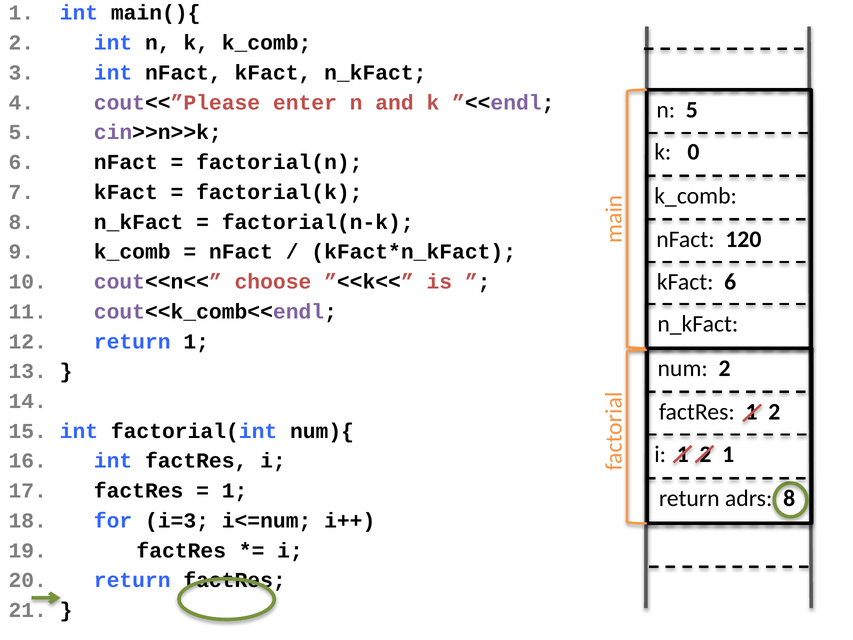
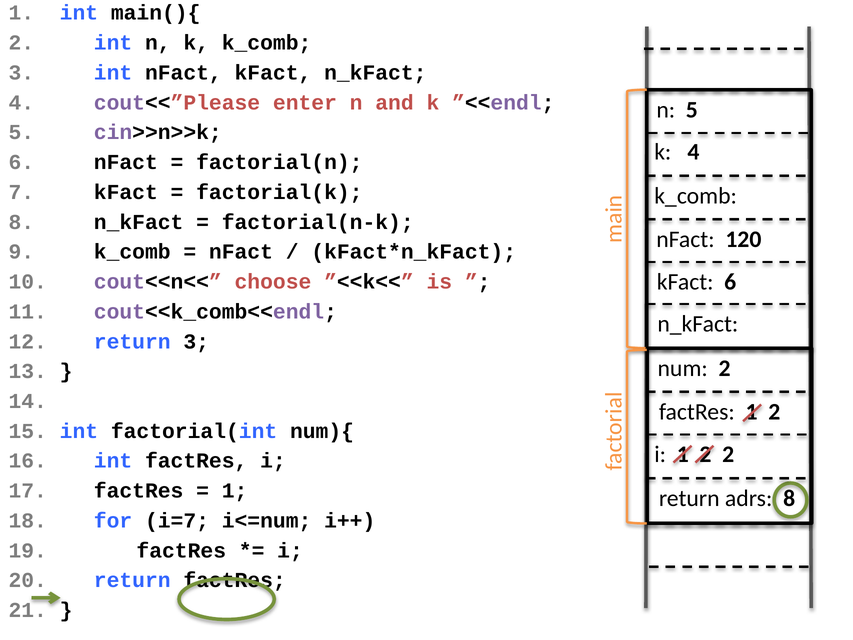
k 0: 0 -> 4 (693, 152)
return 1: 1 -> 3 (196, 341)
1: 1 -> 2 (728, 454)
i=3: i=3 -> i=7 (177, 520)
